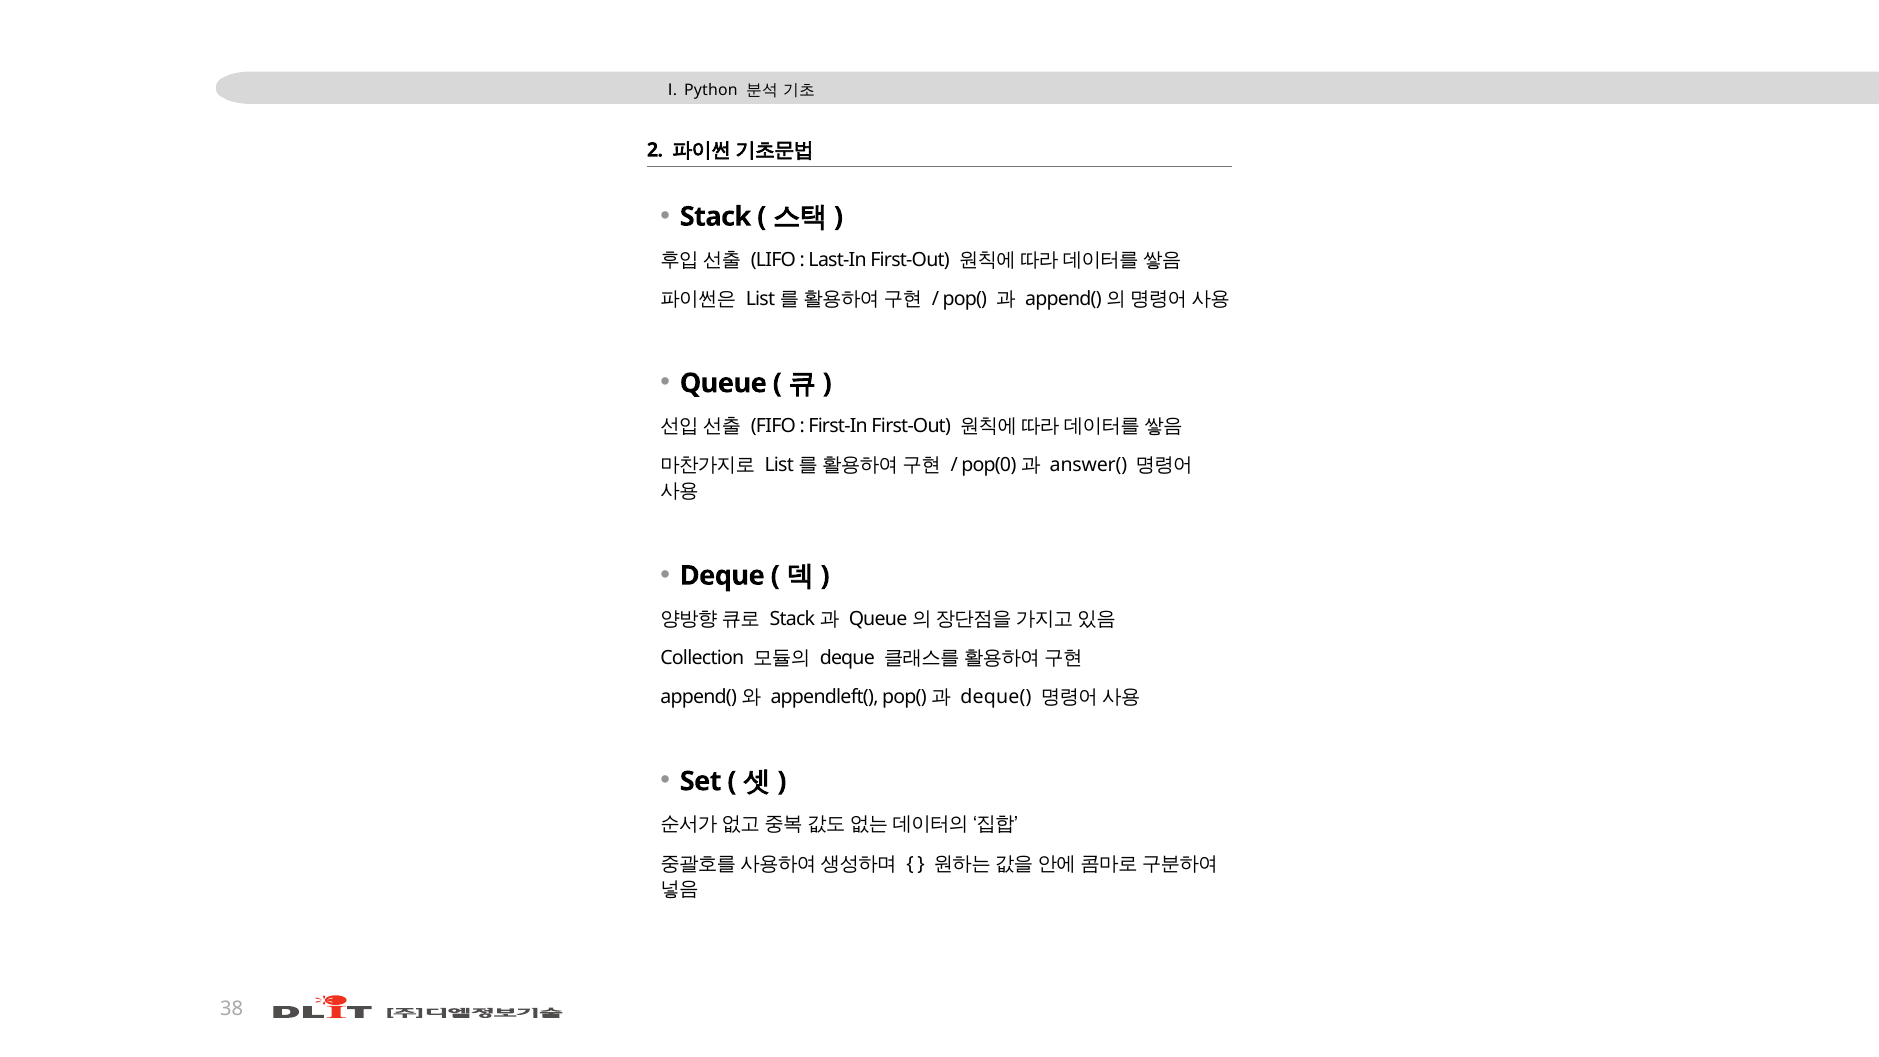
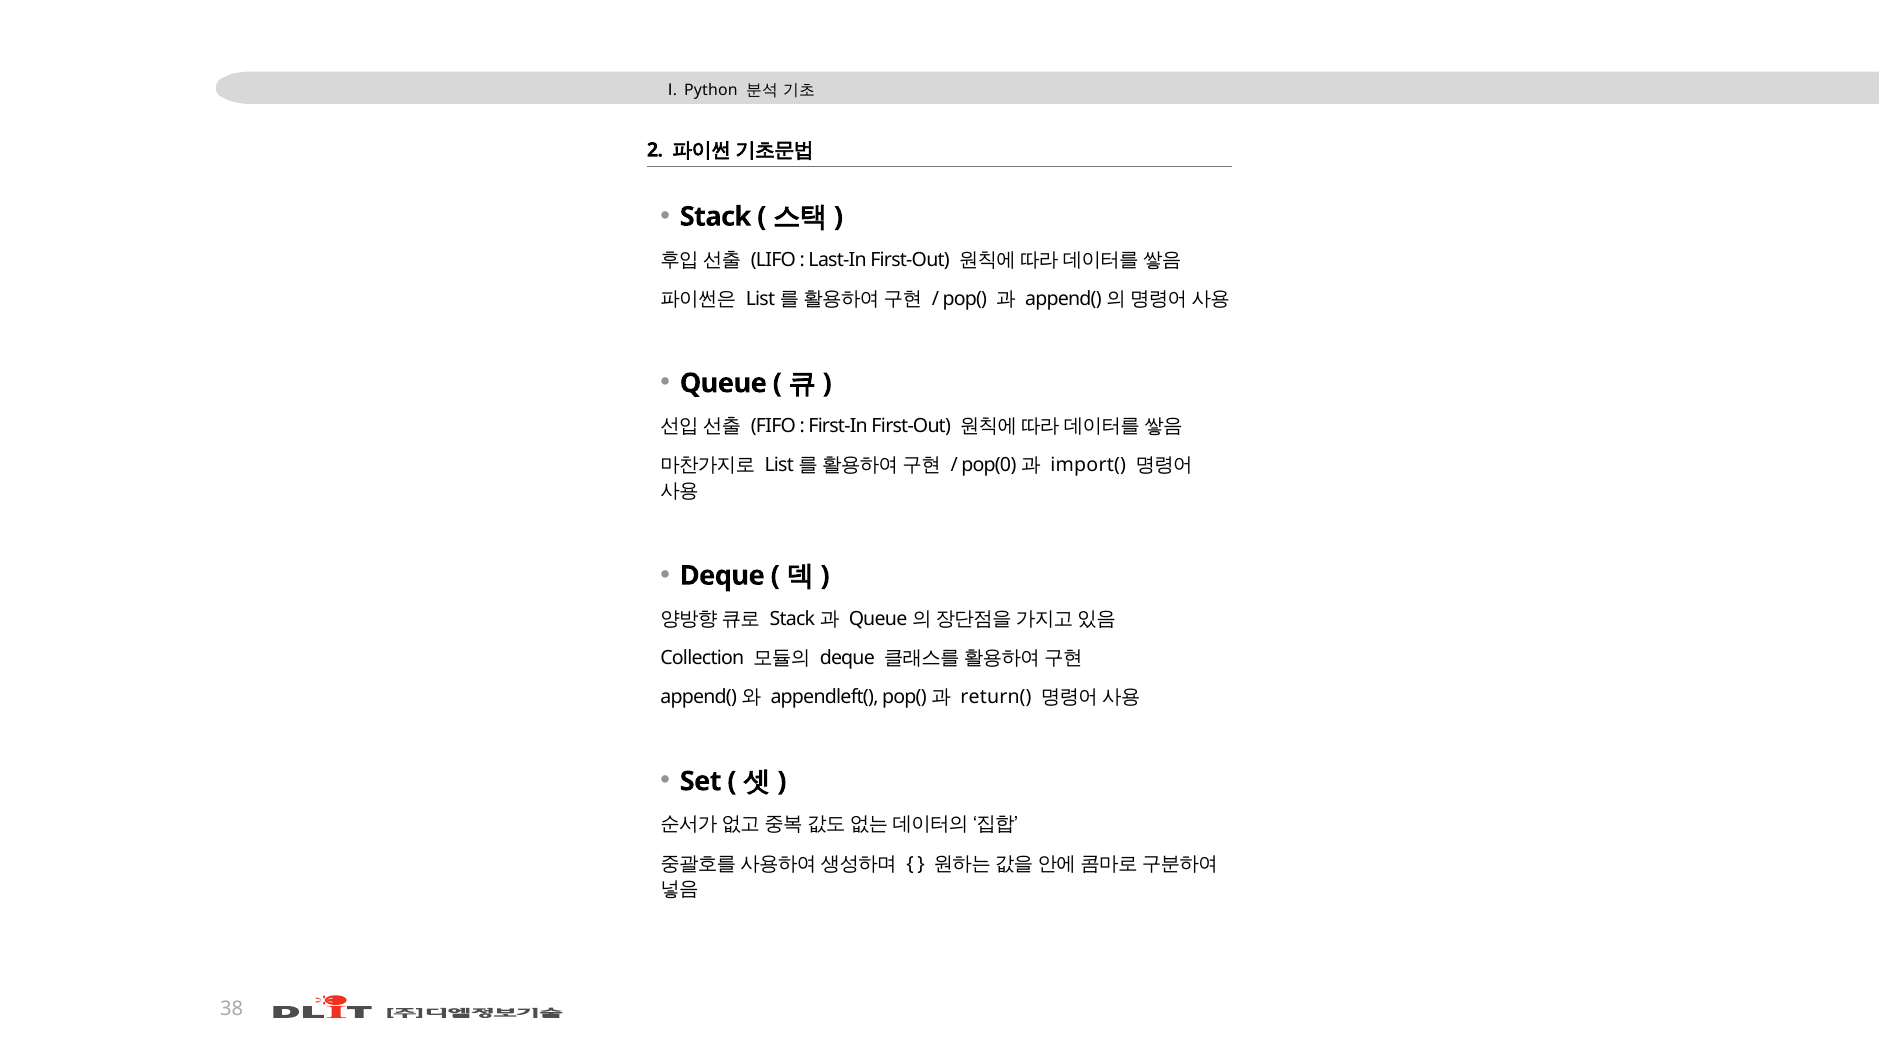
answer(: answer( -> import( (1088, 465)
deque(: deque( -> return( (996, 697)
